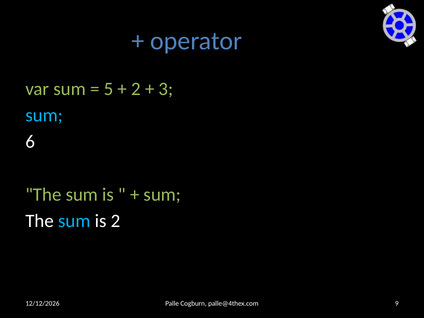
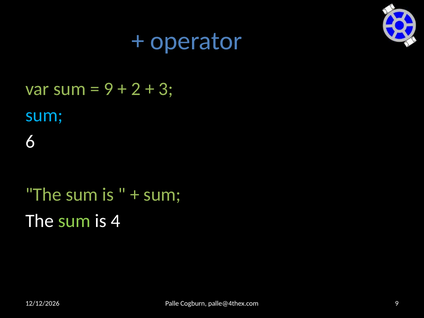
5: 5 -> 9 (109, 89)
sum colour: light blue -> light green (74, 221)
is 2: 2 -> 4 (115, 221)
